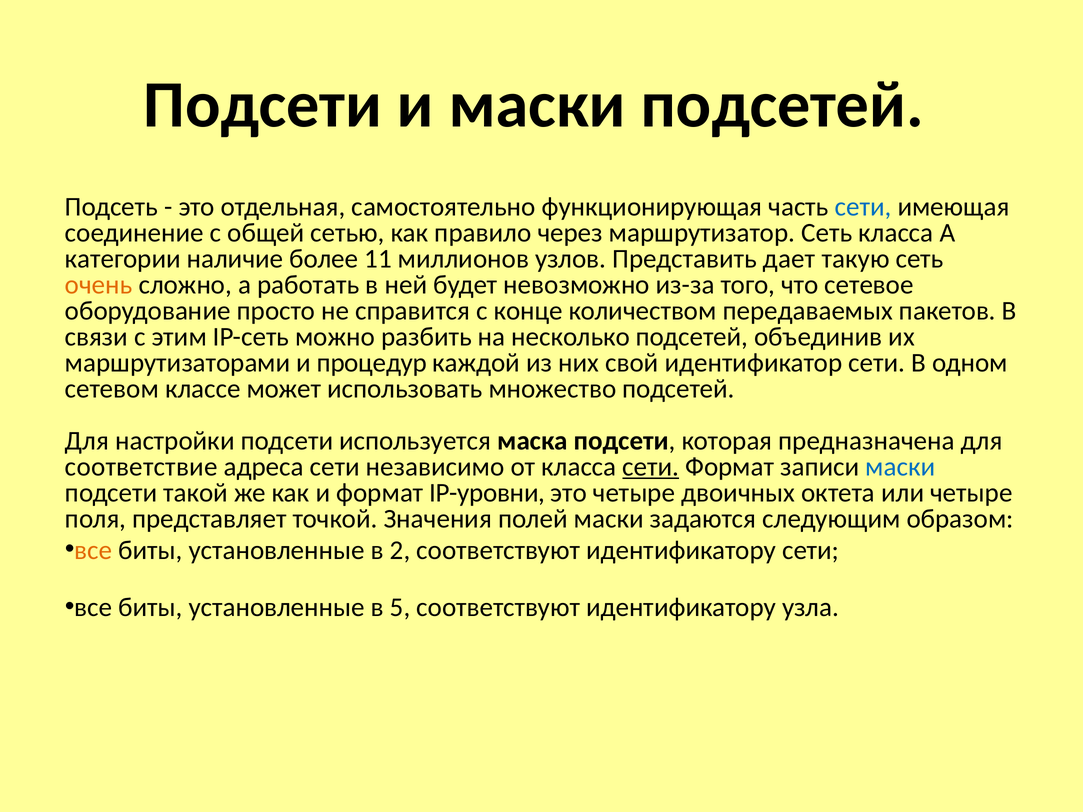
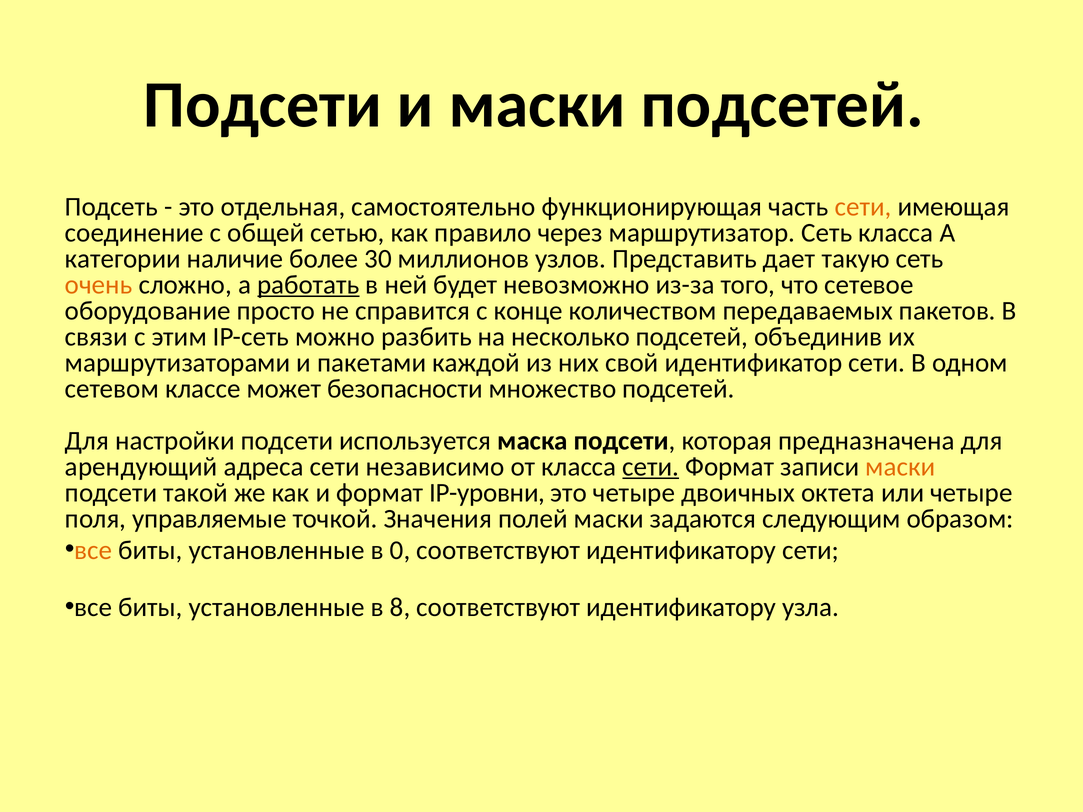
сети colour: blue -> orange (863, 207)
11: 11 -> 30 (378, 259)
работать underline: none -> present (308, 285)
процедур: процедур -> пакетами (372, 363)
использовать: использовать -> безопасности (405, 389)
соответствие: соответствие -> арендующий (141, 467)
маски colour: blue -> orange (900, 467)
представляет: представляет -> управляемые (209, 519)
2: 2 -> 0 (400, 550)
5: 5 -> 8 (400, 608)
